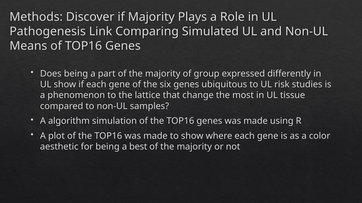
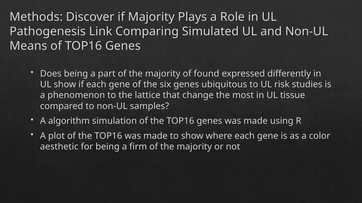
group: group -> found (206, 74)
best: best -> firm (138, 147)
